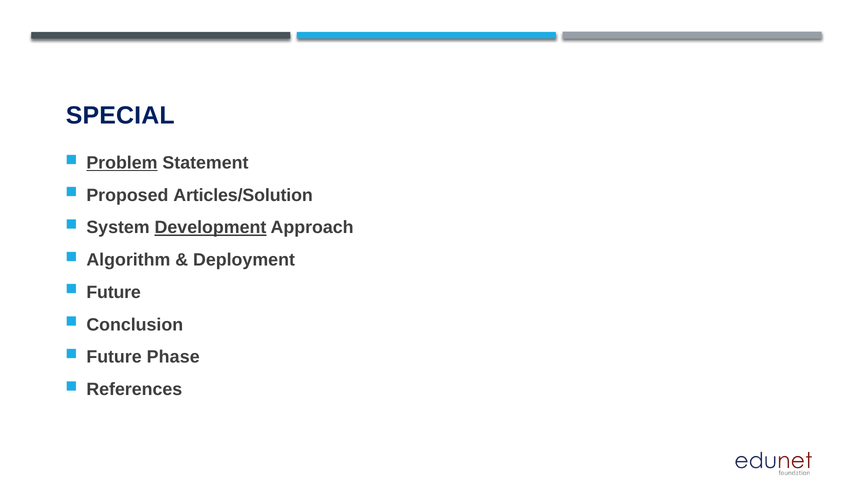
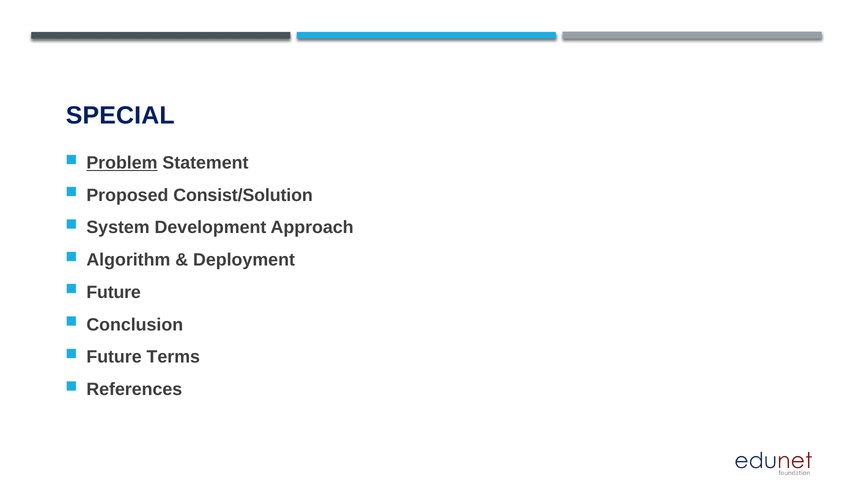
Articles/Solution: Articles/Solution -> Consist/Solution (243, 195)
Development underline: present -> none (210, 228)
Phase: Phase -> Terms (173, 357)
